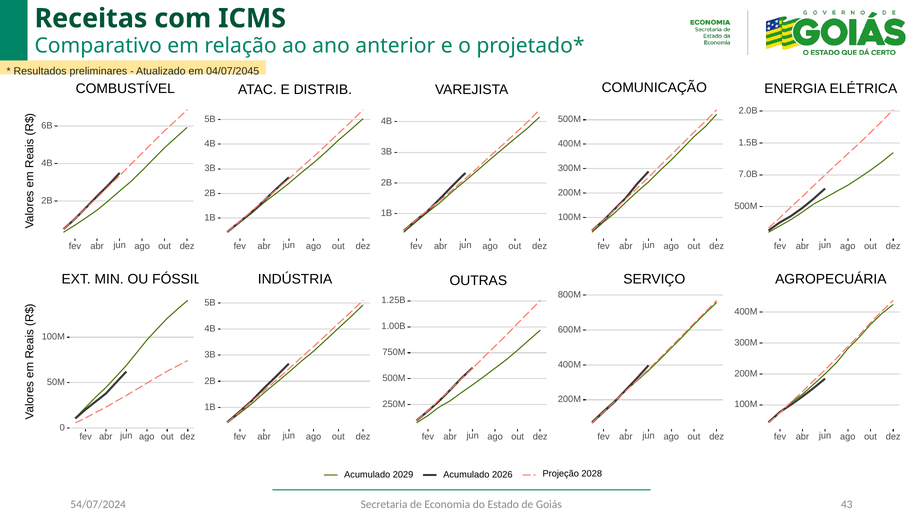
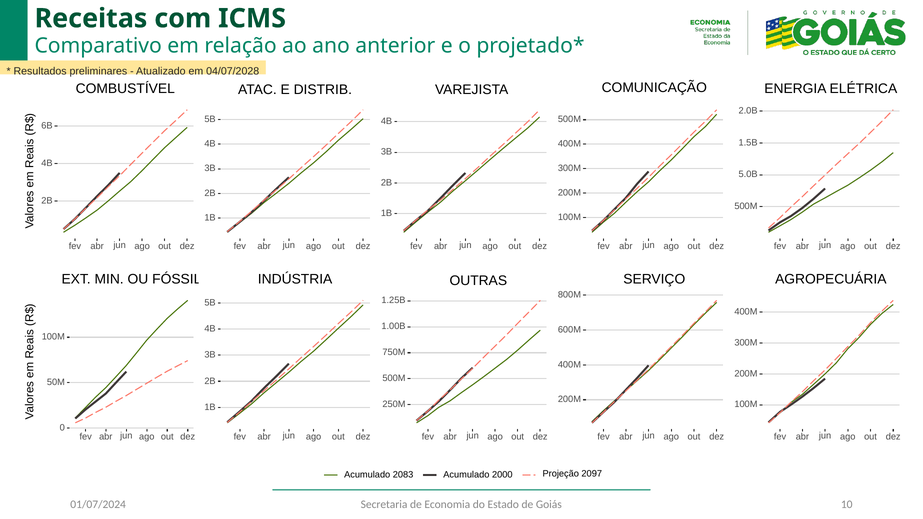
04/07/2045: 04/07/2045 -> 04/07/2028 (233, 71)
7.0B: 7.0B -> 5.0B (748, 174)
2029: 2029 -> 2083 (403, 475)
2026: 2026 -> 2000 (502, 475)
2028: 2028 -> 2097 (592, 474)
54/07/2024: 54/07/2024 -> 01/07/2024 (98, 505)
43: 43 -> 10 (847, 504)
